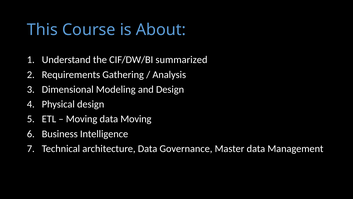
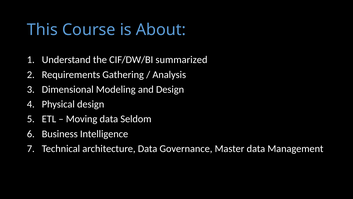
data Moving: Moving -> Seldom (136, 119)
